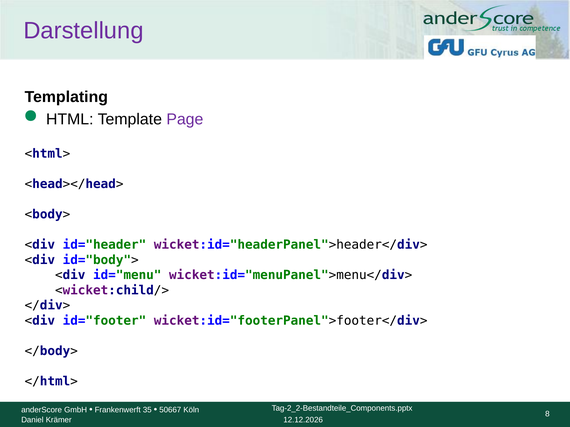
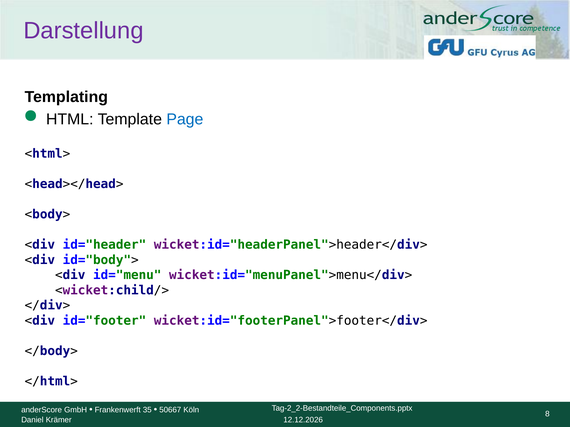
Page colour: purple -> blue (185, 119)
